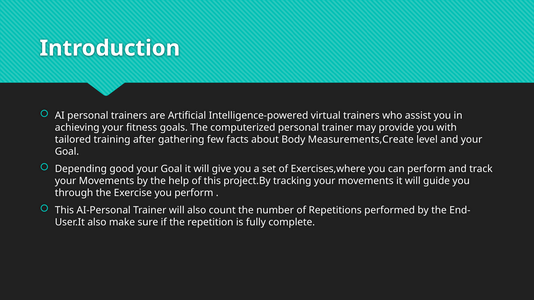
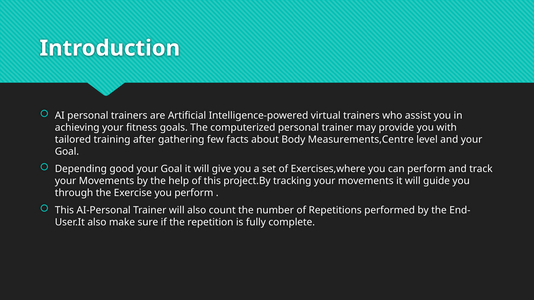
Measurements,Create: Measurements,Create -> Measurements,Centre (361, 140)
